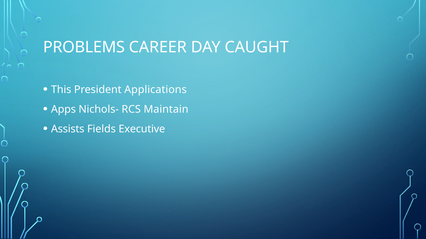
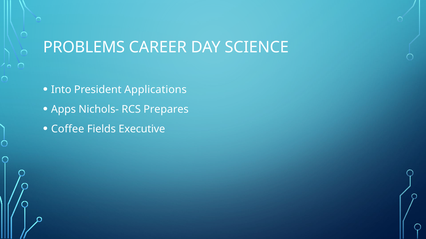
CAUGHT: CAUGHT -> SCIENCE (257, 47)
This: This -> Into (61, 90)
Maintain: Maintain -> Prepares (166, 110)
Assists: Assists -> Coffee (68, 129)
